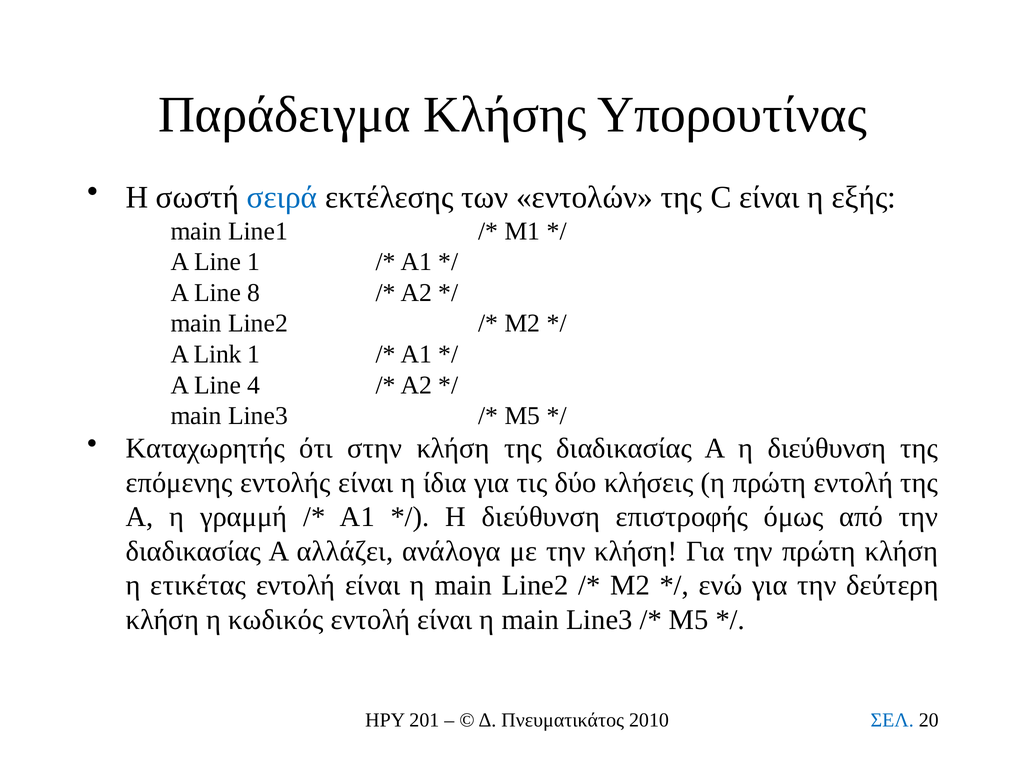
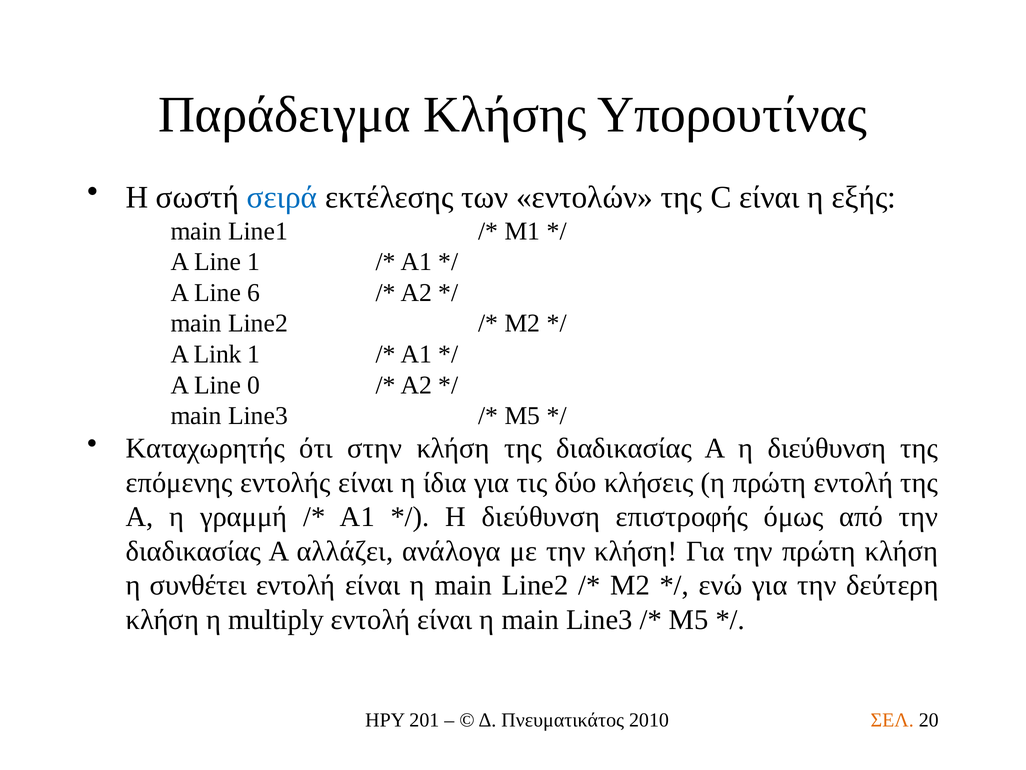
8: 8 -> 6 (254, 292)
4: 4 -> 0 (254, 385)
ετικέτας: ετικέτας -> συνθέτει (198, 585)
κωδικός: κωδικός -> multiply (276, 619)
ΣΕΛ colour: blue -> orange (892, 720)
